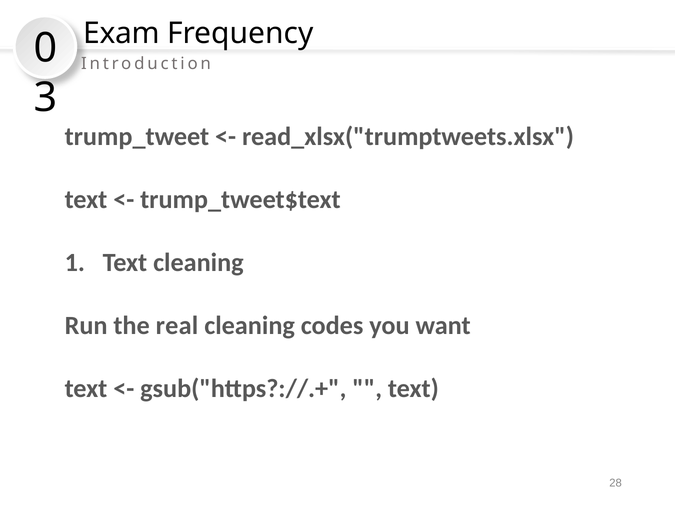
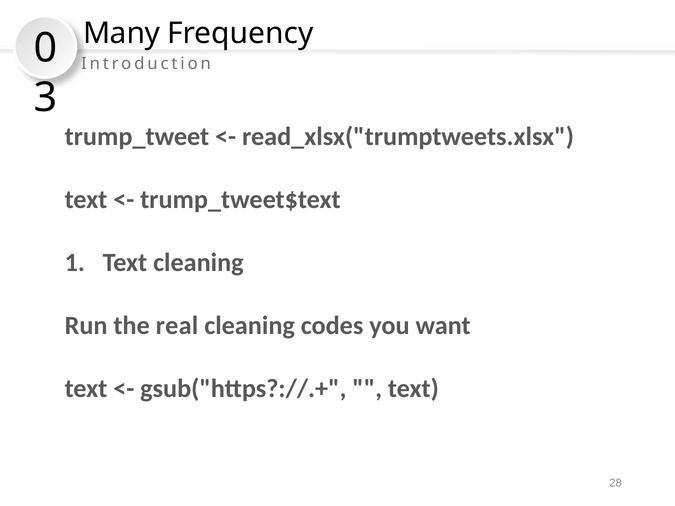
Exam: Exam -> Many (122, 33)
